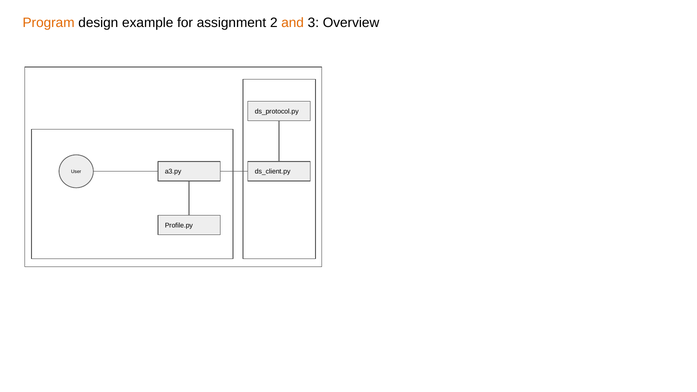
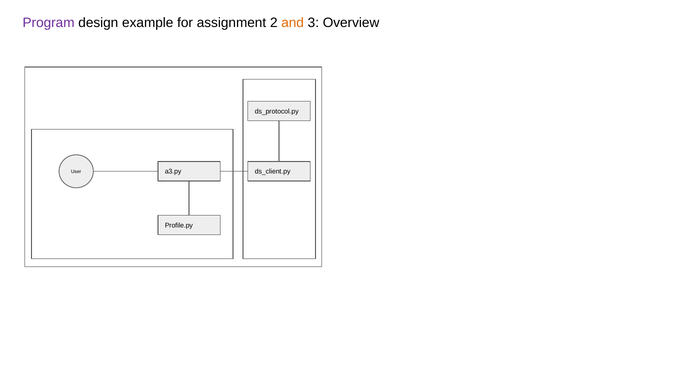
Program colour: orange -> purple (49, 23)
